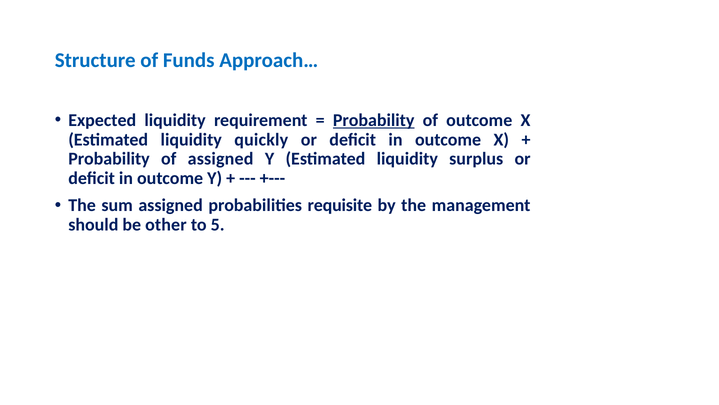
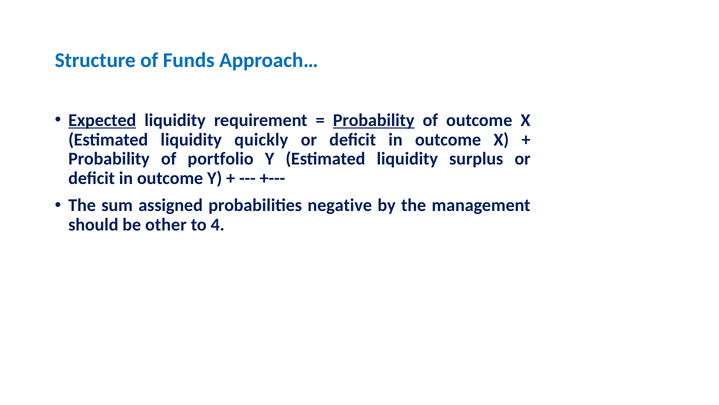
Expected underline: none -> present (102, 120)
of assigned: assigned -> portfolio (221, 159)
requisite: requisite -> negative (340, 205)
5: 5 -> 4 (218, 224)
